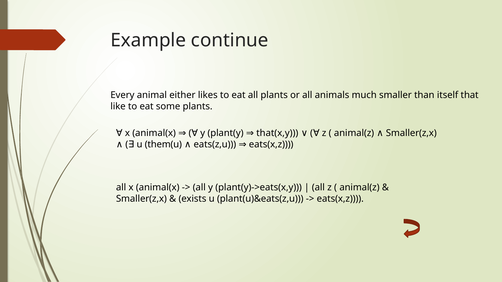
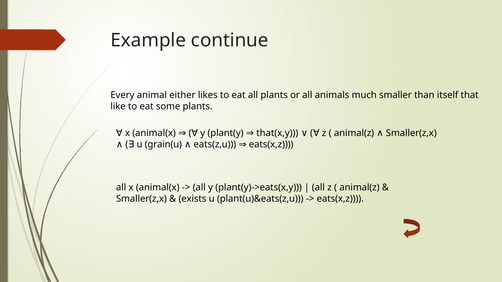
them(u: them(u -> grain(u (163, 144)
